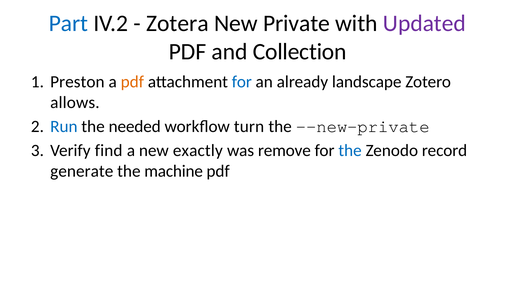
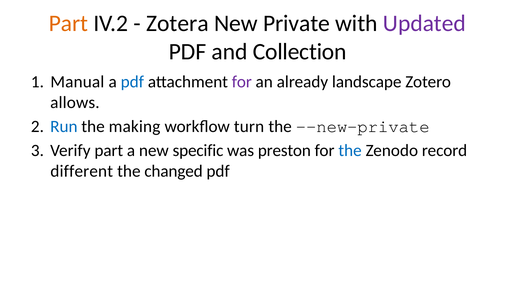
Part colour: blue -> orange (69, 23)
Preston: Preston -> Manual (77, 82)
pdf colour: orange -> blue (132, 82)
for colour: blue -> purple (242, 82)
needed: needed -> making (135, 126)
Verify find: find -> part (109, 150)
exactly: exactly -> specific (198, 150)
remove: remove -> preston (284, 150)
generate: generate -> different (82, 171)
machine: machine -> changed (174, 171)
